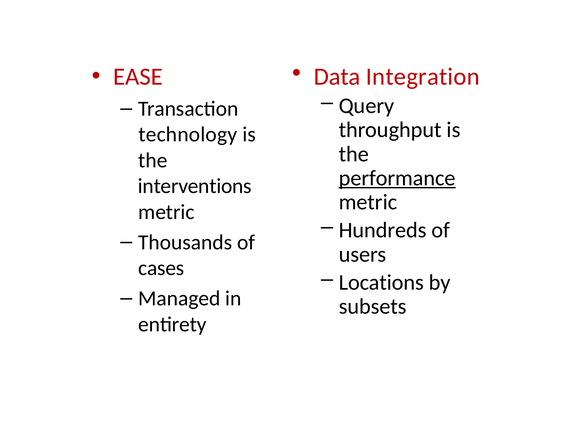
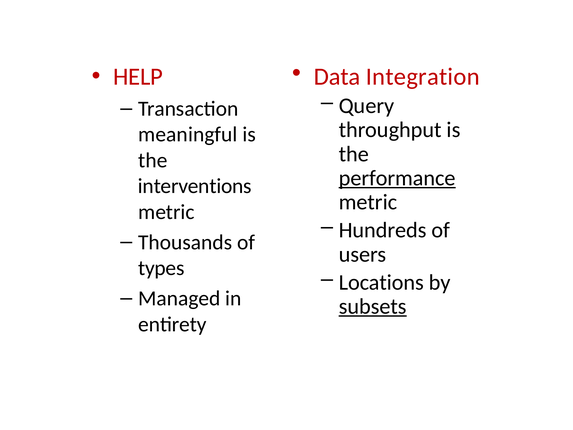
EASE: EASE -> HELP (138, 77)
technology: technology -> meaningful (188, 134)
cases: cases -> types (161, 268)
subsets underline: none -> present (373, 306)
